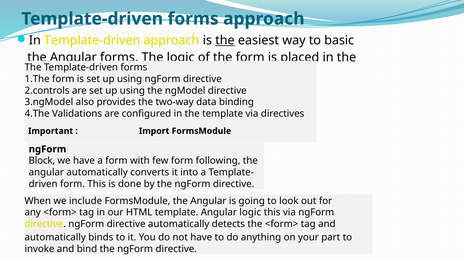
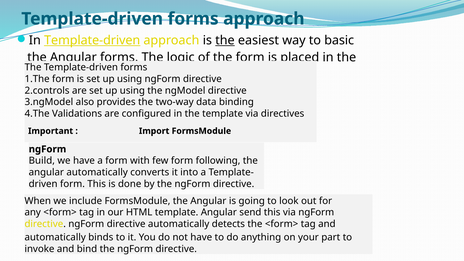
Template-driven underline: none -> present (92, 40)
Block: Block -> Build (42, 161)
Angular logic: logic -> send (250, 212)
